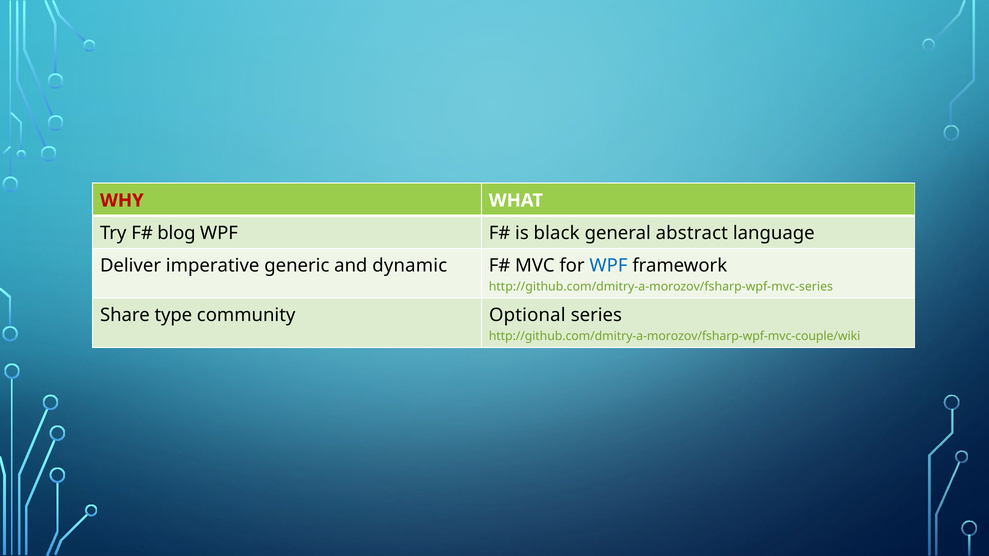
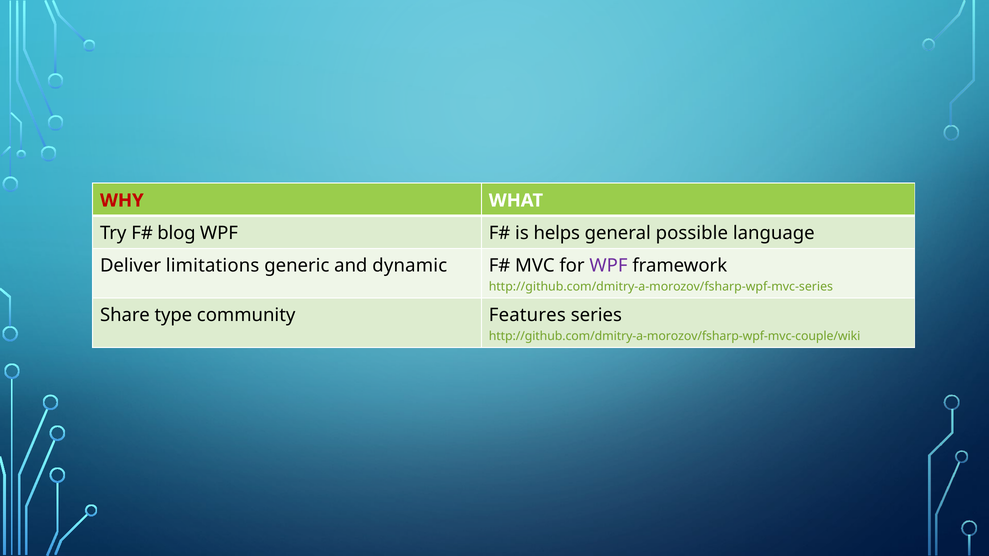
black: black -> helps (557, 233)
abstract: abstract -> possible (692, 233)
imperative: imperative -> limitations (213, 266)
WPF colour: blue -> purple (609, 266)
Optional: Optional -> Features (527, 315)
